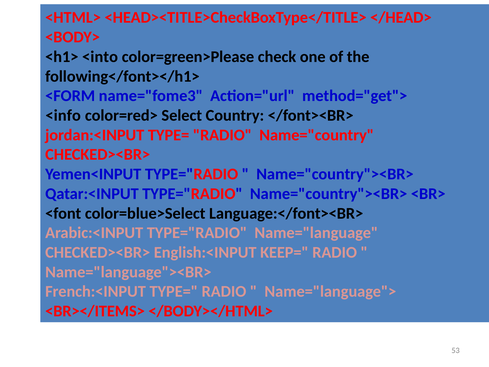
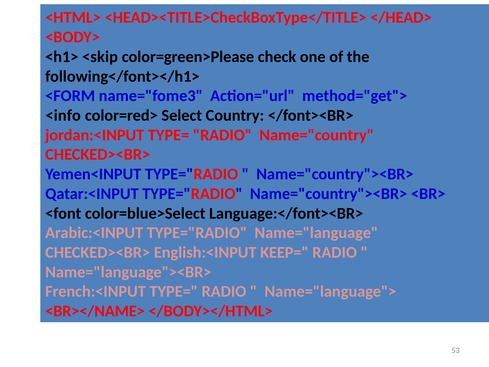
<into: <into -> <skip (100, 57)
<BR></ITEMS>: <BR></ITEMS> -> <BR></NAME> (95, 311)
